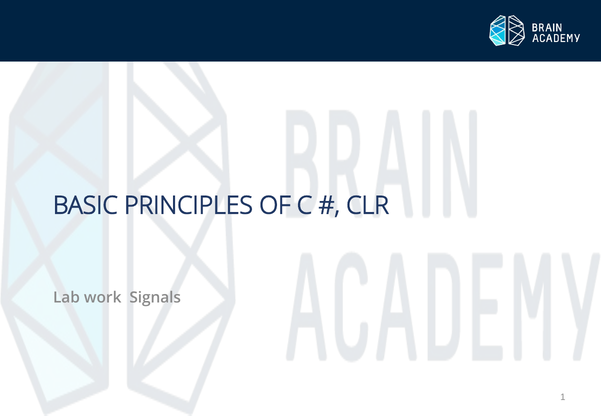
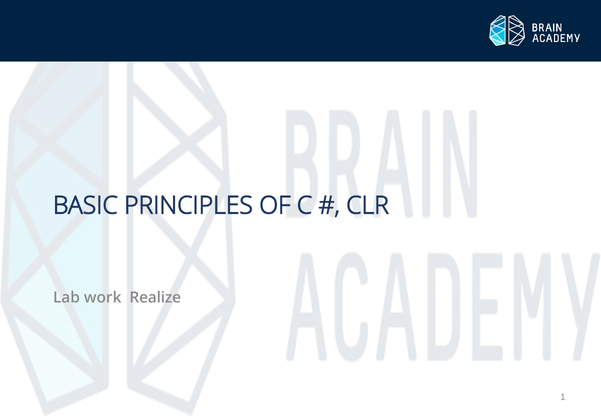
Signals: Signals -> Realize (155, 298)
